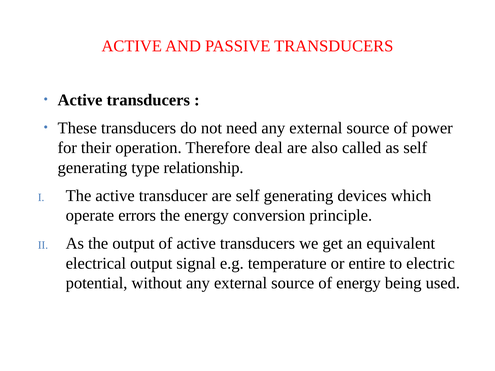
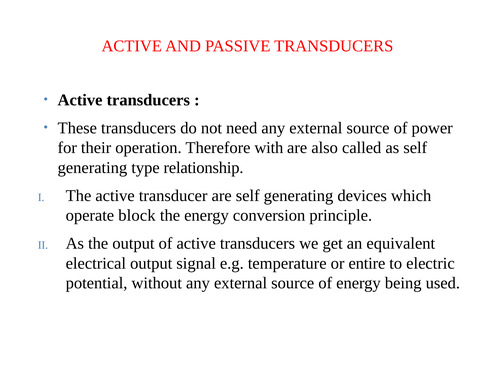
deal: deal -> with (269, 148)
errors: errors -> block (137, 216)
